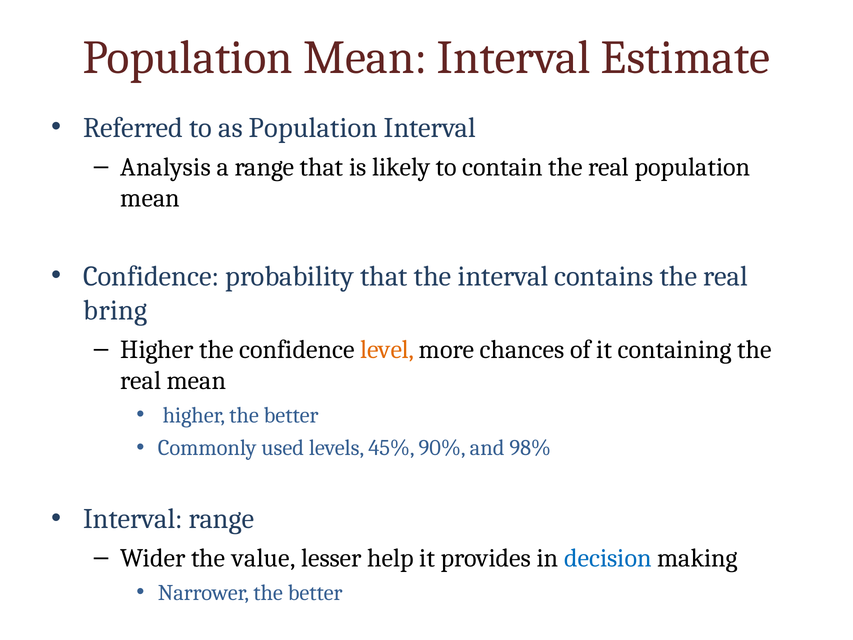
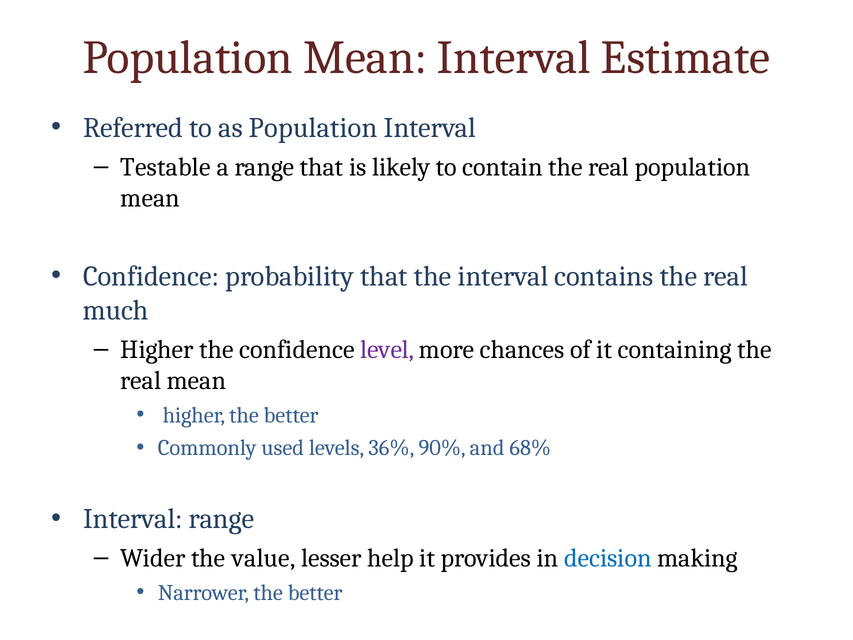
Analysis: Analysis -> Testable (166, 167)
bring: bring -> much (116, 310)
level colour: orange -> purple (387, 349)
45%: 45% -> 36% (391, 448)
98%: 98% -> 68% (530, 448)
